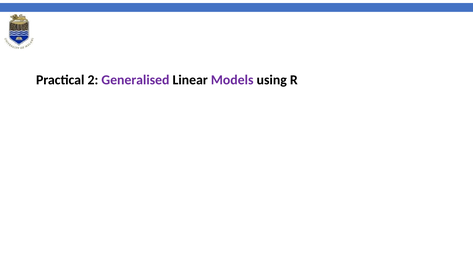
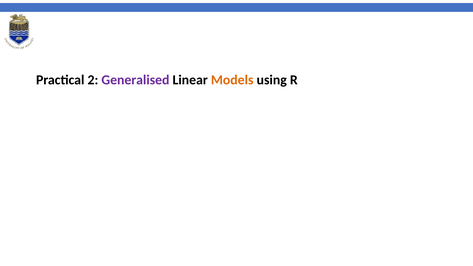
Models colour: purple -> orange (232, 80)
